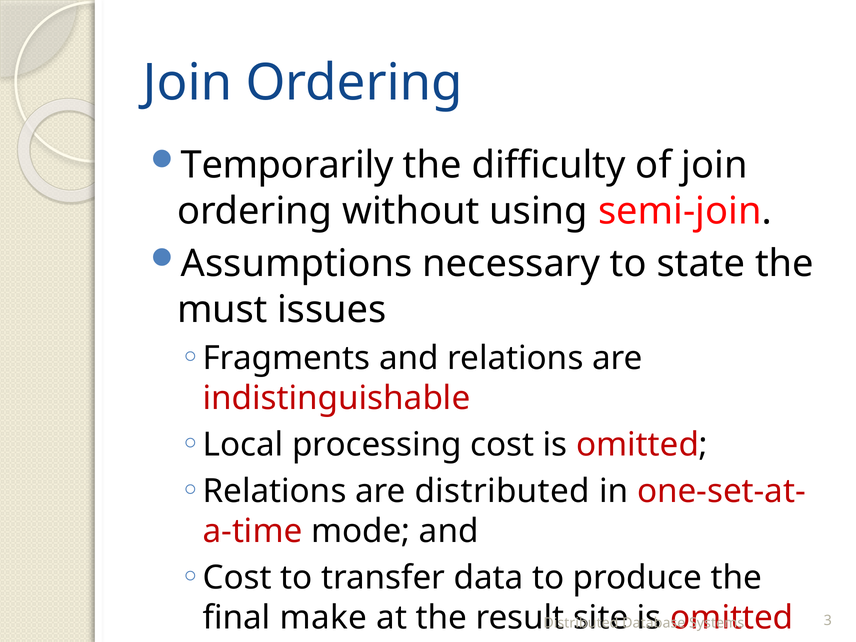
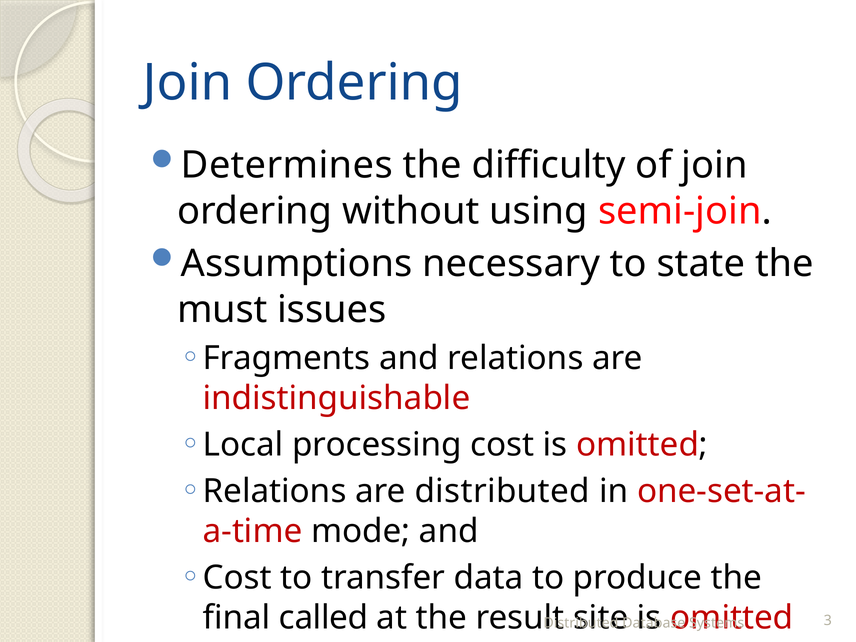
Temporarily: Temporarily -> Determines (287, 165)
make: make -> called (324, 618)
